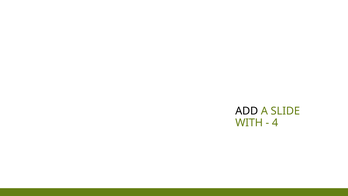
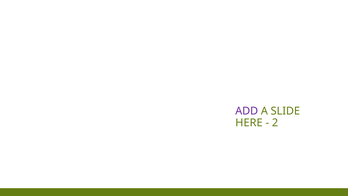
ADD colour: black -> purple (247, 111)
WITH: WITH -> HERE (249, 123)
4: 4 -> 2 (275, 123)
